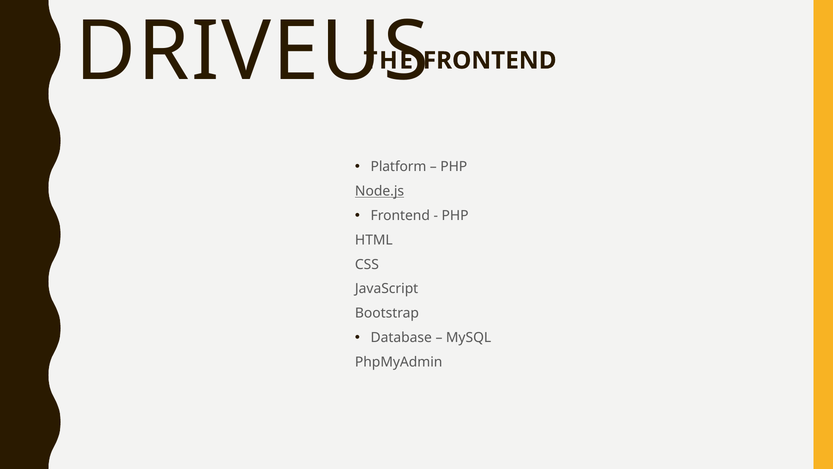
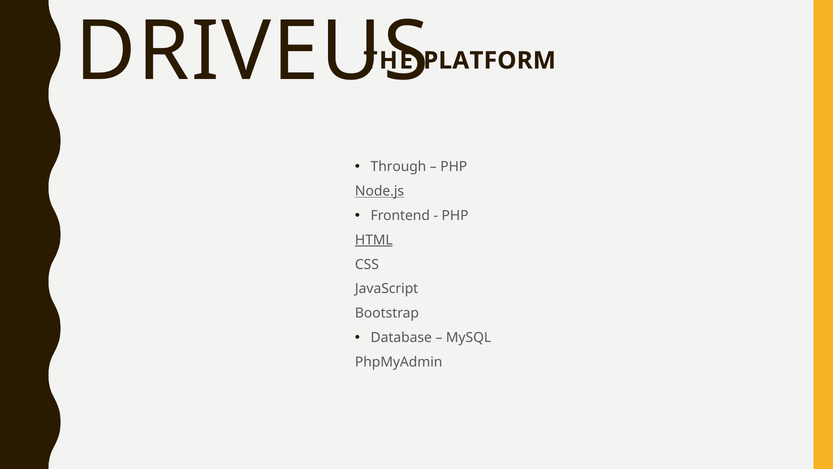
FRONTEND: FRONTEND -> PLATFORM (490, 61)
Platform: Platform -> Through (398, 167)
HTML underline: none -> present (374, 240)
